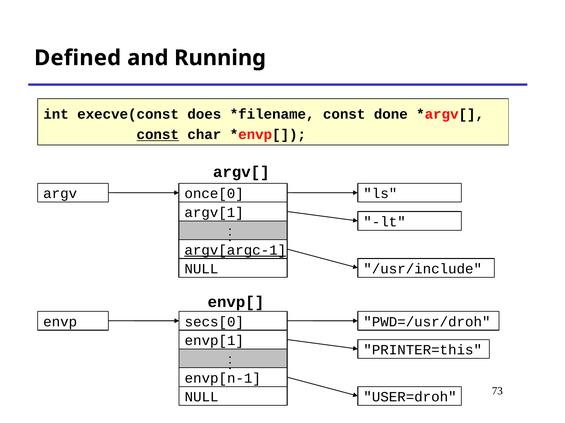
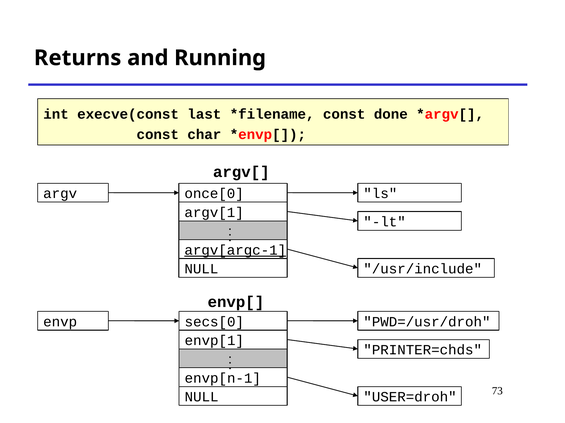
Defined: Defined -> Returns (78, 58)
does: does -> last (204, 115)
const underline: present -> none (158, 135)
PRINTER=this: PRINTER=this -> PRINTER=chds (423, 351)
